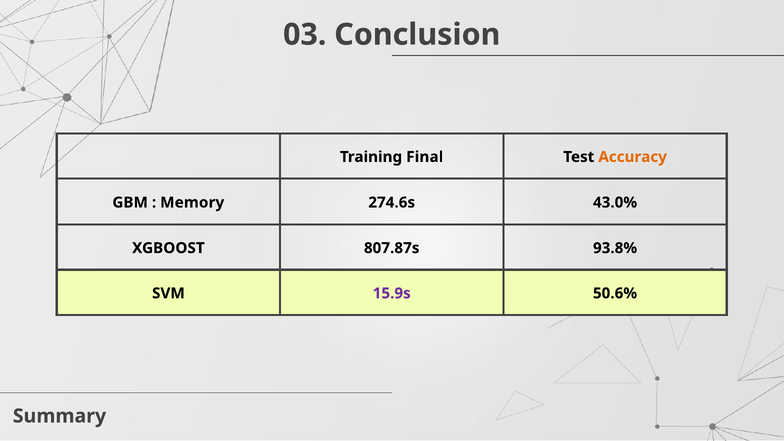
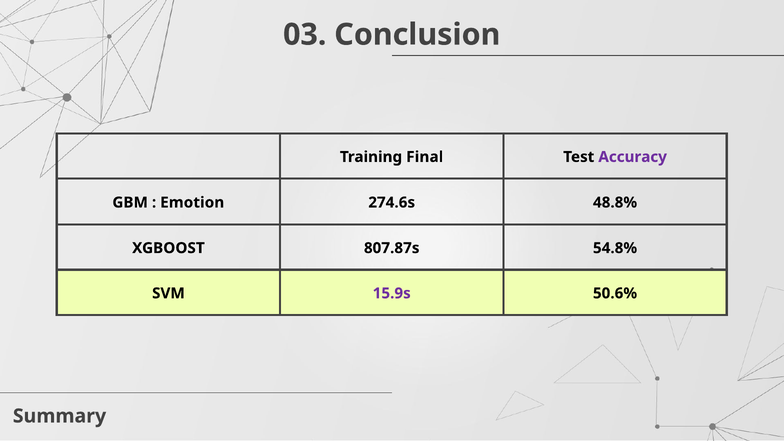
Accuracy colour: orange -> purple (633, 157)
Memory: Memory -> Emotion (192, 203)
43.0%: 43.0% -> 48.8% (615, 203)
93.8%: 93.8% -> 54.8% (615, 248)
